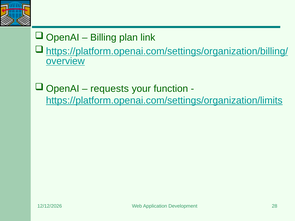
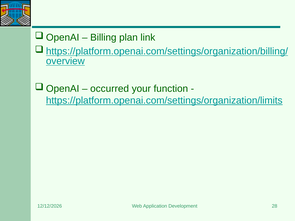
requests: requests -> occurred (110, 89)
